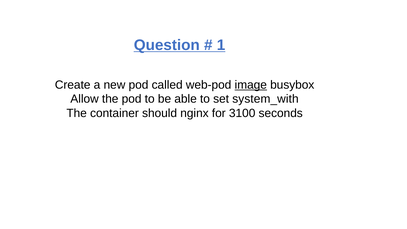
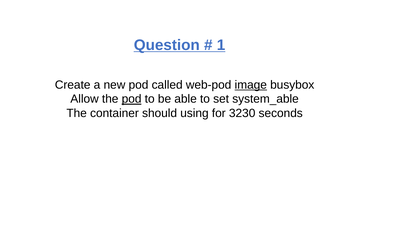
pod underline: none -> present (132, 99)
system_with: system_with -> system_able (266, 99)
nginx: nginx -> using (194, 113)
3100: 3100 -> 3230 (242, 113)
